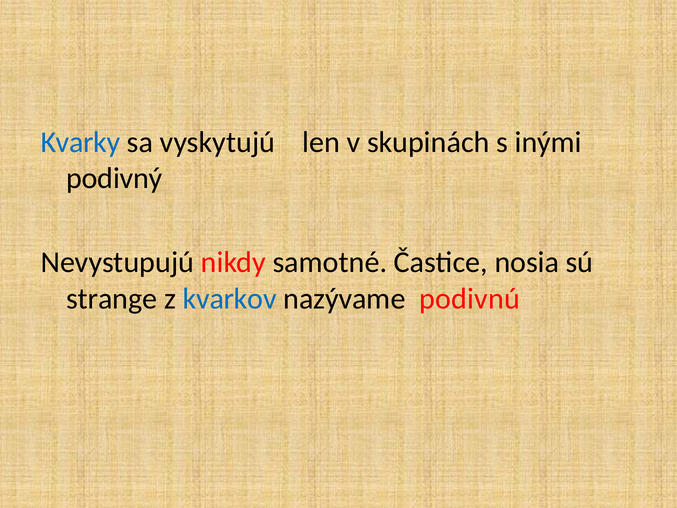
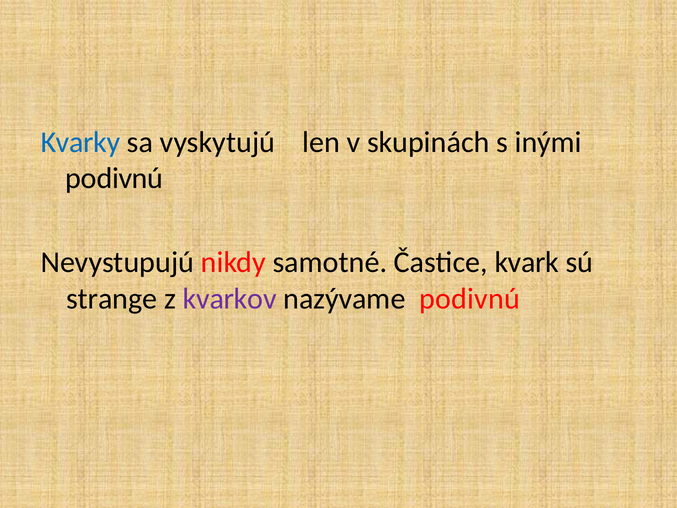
podivný: podivný -> podivnú (114, 178)
nosia: nosia -> kvark (527, 262)
kvarkov colour: blue -> purple (230, 299)
